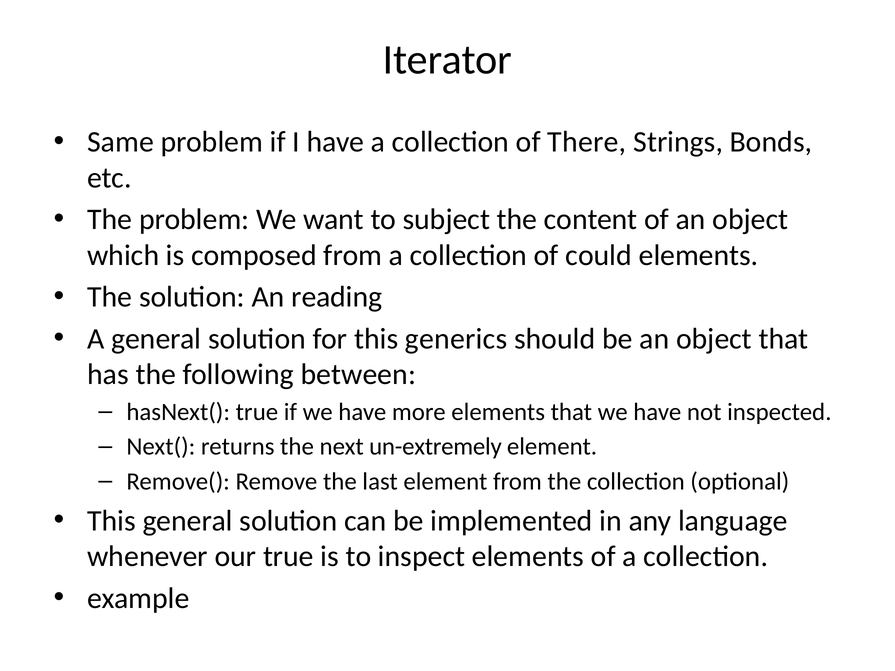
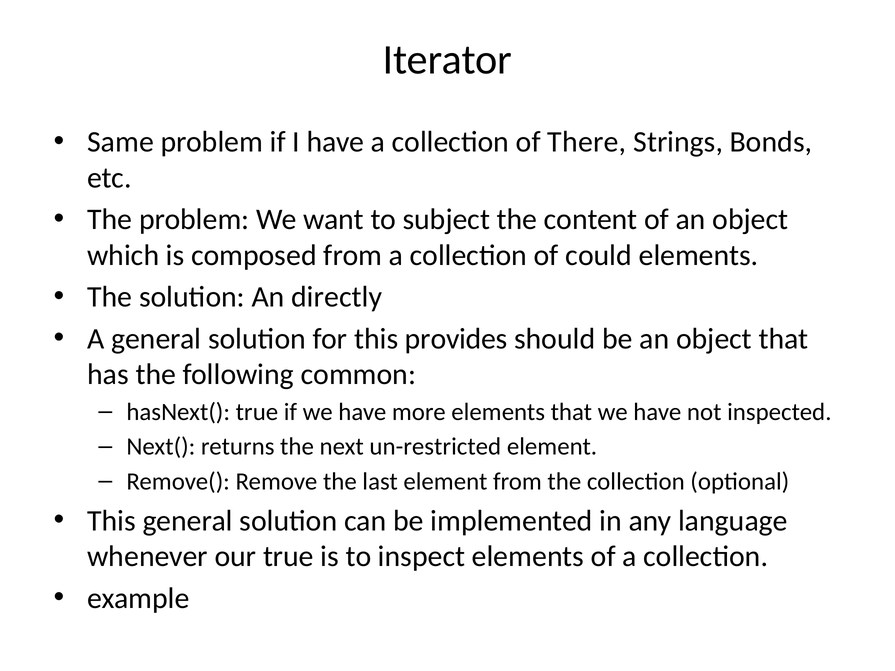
reading: reading -> directly (337, 297)
generics: generics -> provides (456, 339)
between: between -> common (358, 375)
un-extremely: un-extremely -> un-restricted (435, 447)
